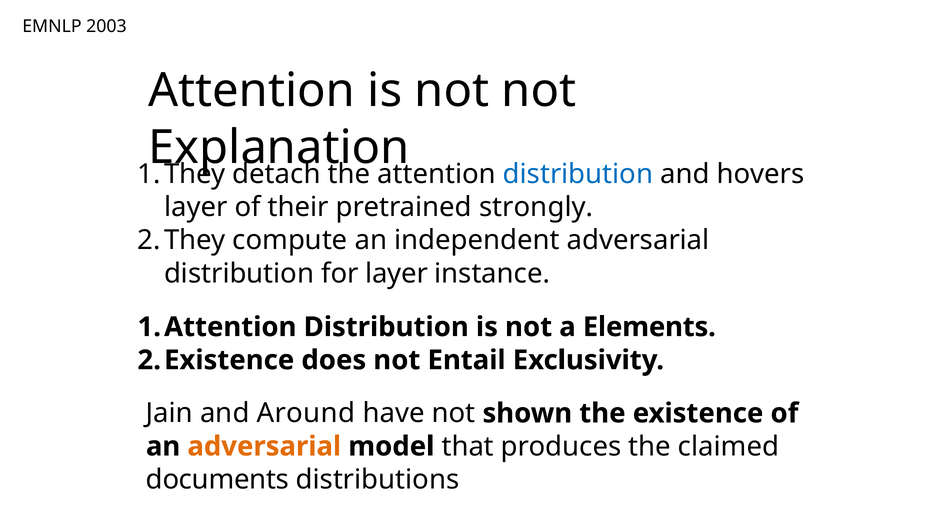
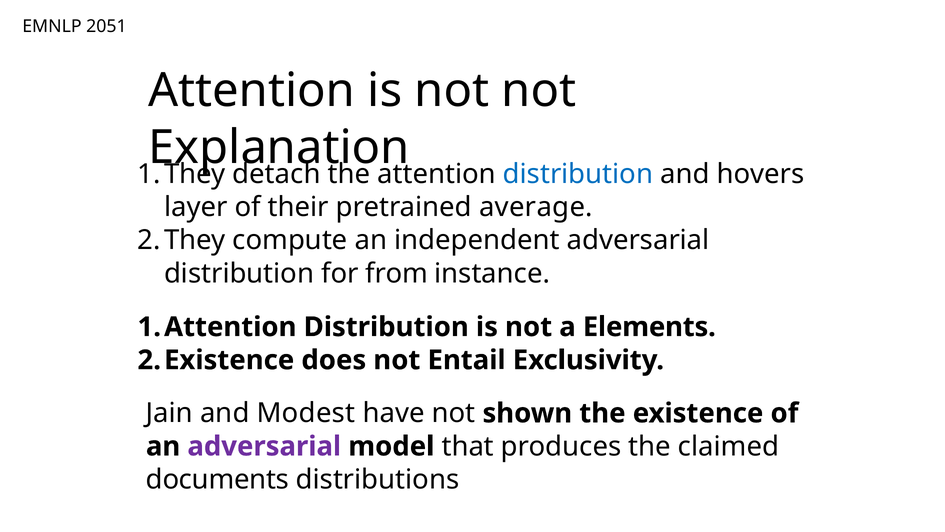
2003: 2003 -> 2051 (106, 26)
strongly: strongly -> average (536, 207)
for layer: layer -> from (397, 273)
Around: Around -> Modest (306, 413)
adversarial colour: orange -> purple (264, 446)
